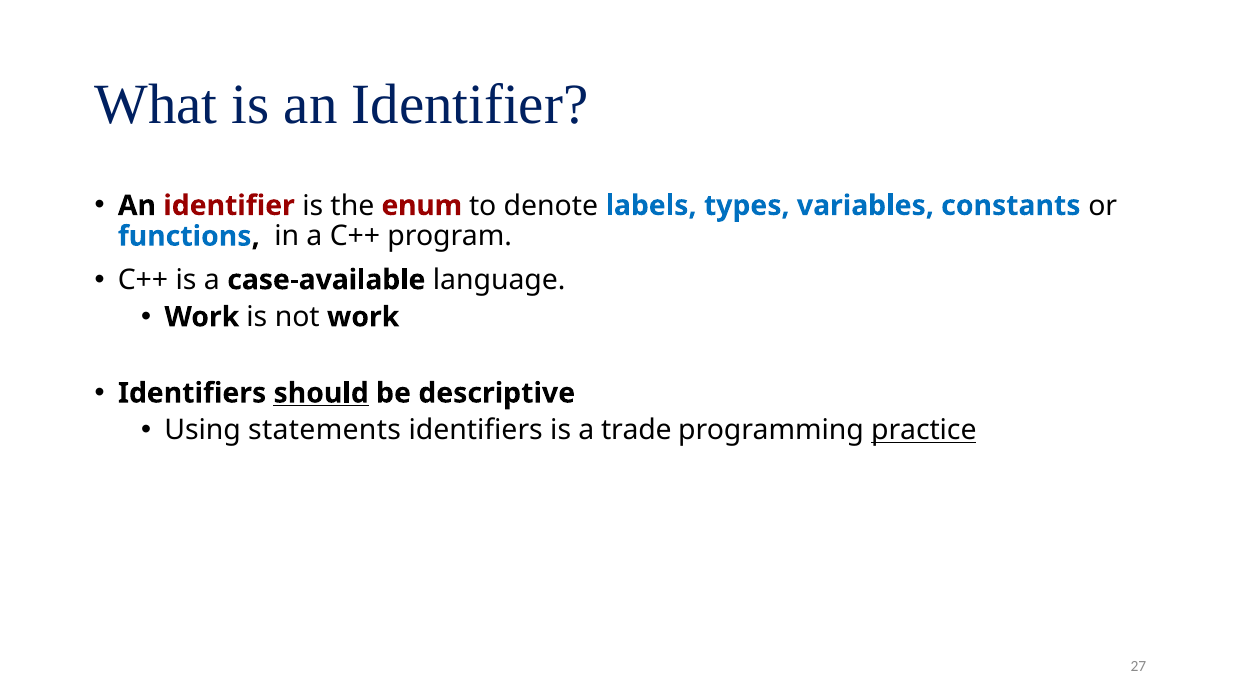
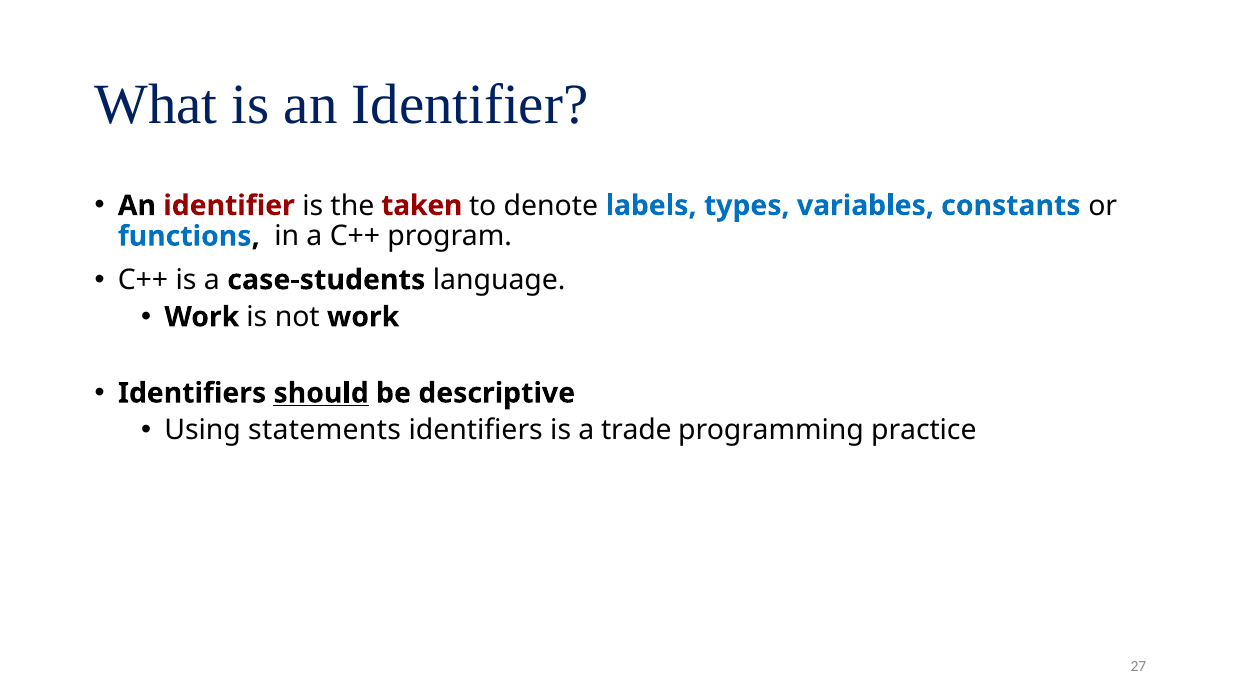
enum: enum -> taken (422, 206)
case-available: case-available -> case-students (326, 280)
practice underline: present -> none (924, 430)
